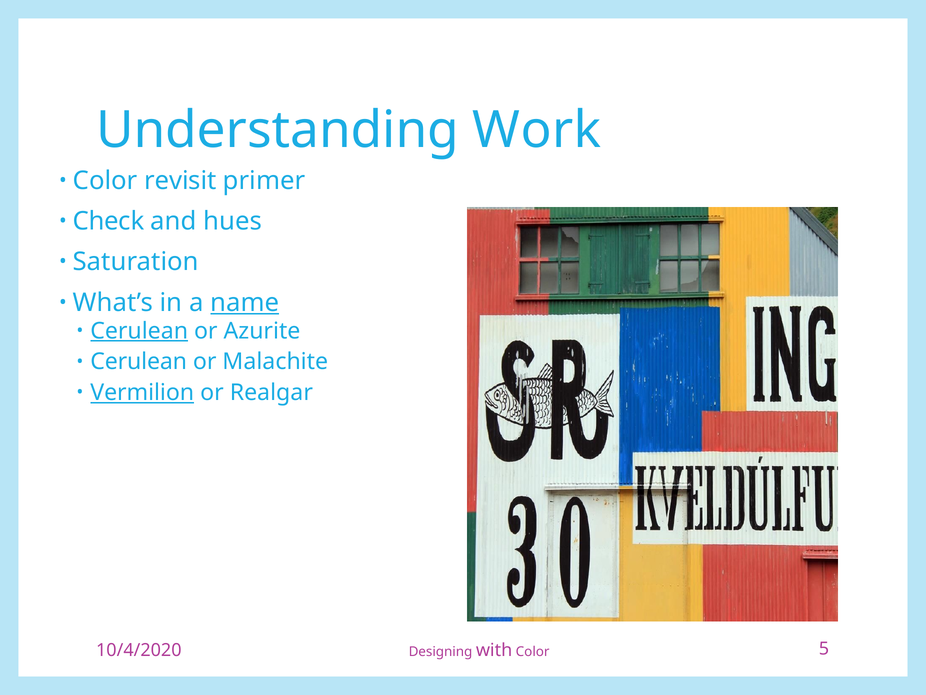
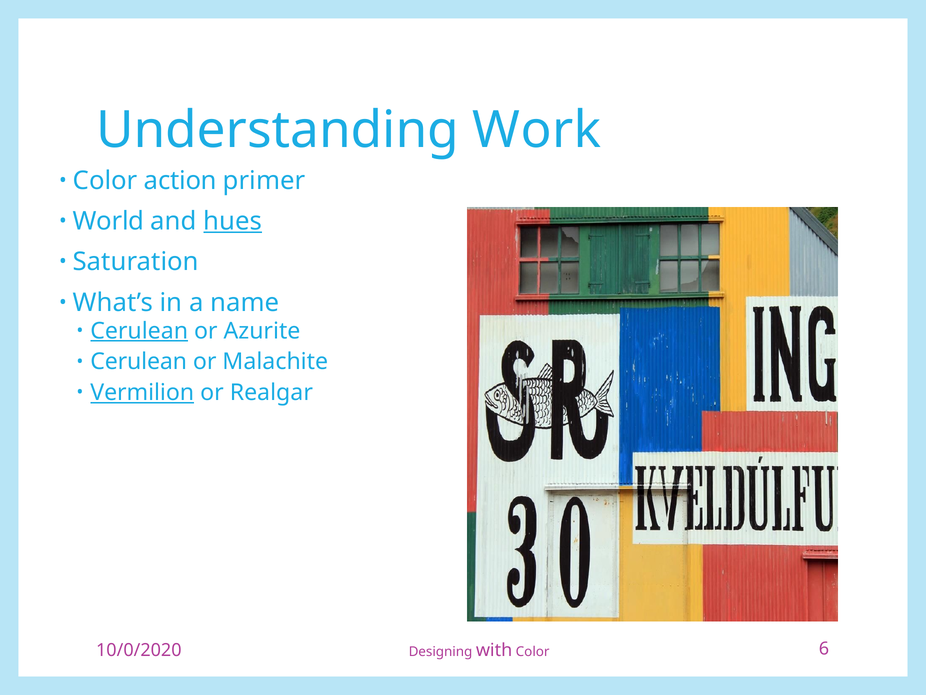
revisit: revisit -> action (180, 180)
Check: Check -> World (108, 221)
hues underline: none -> present (233, 221)
name underline: present -> none (245, 302)
10/4/2020: 10/4/2020 -> 10/0/2020 (139, 650)
5: 5 -> 6 (824, 649)
